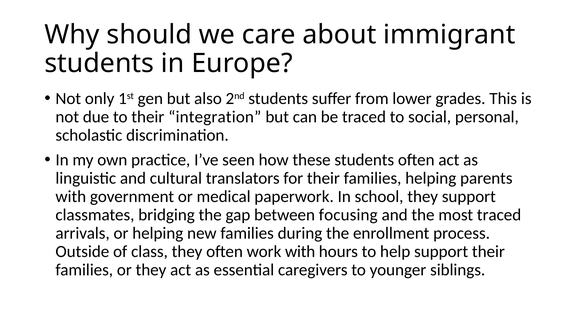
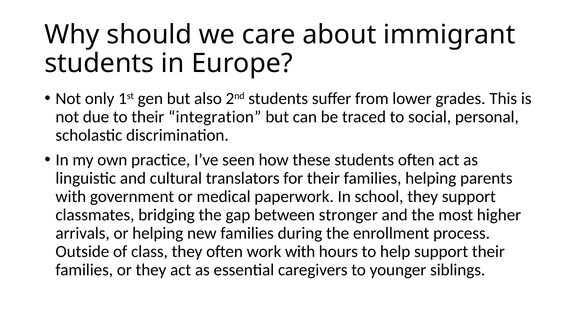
focusing: focusing -> stronger (348, 215)
most traced: traced -> higher (499, 215)
